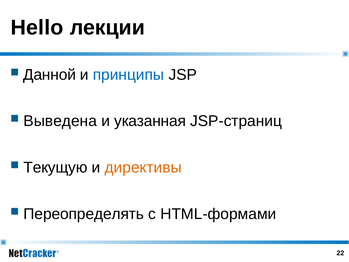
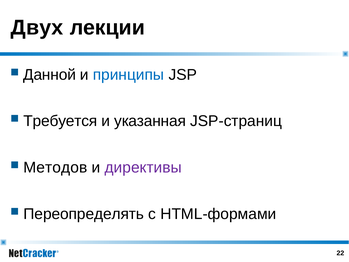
Hello: Hello -> Двух (37, 28)
Выведена: Выведена -> Требуется (60, 121)
Текущую: Текущую -> Методов (55, 167)
директивы colour: orange -> purple (143, 167)
